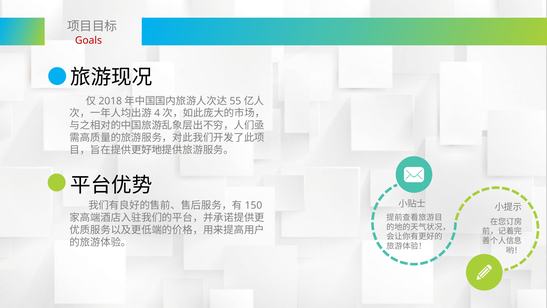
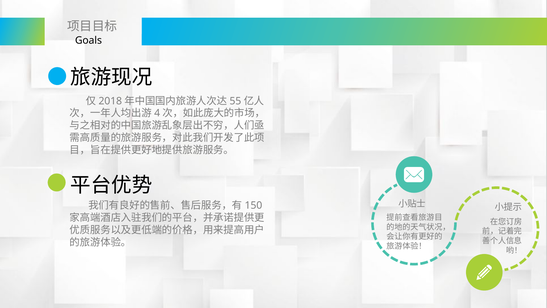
Goals colour: red -> black (88, 40)
